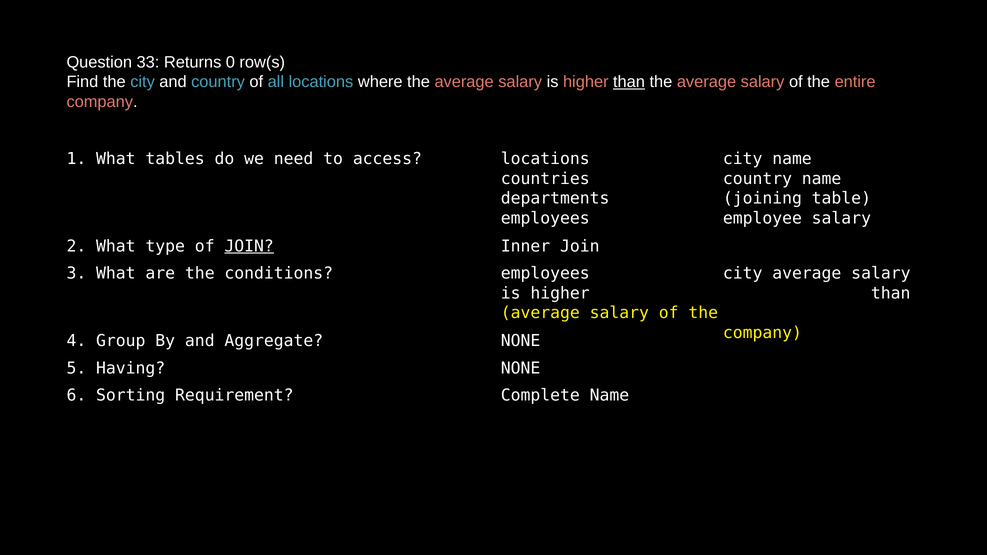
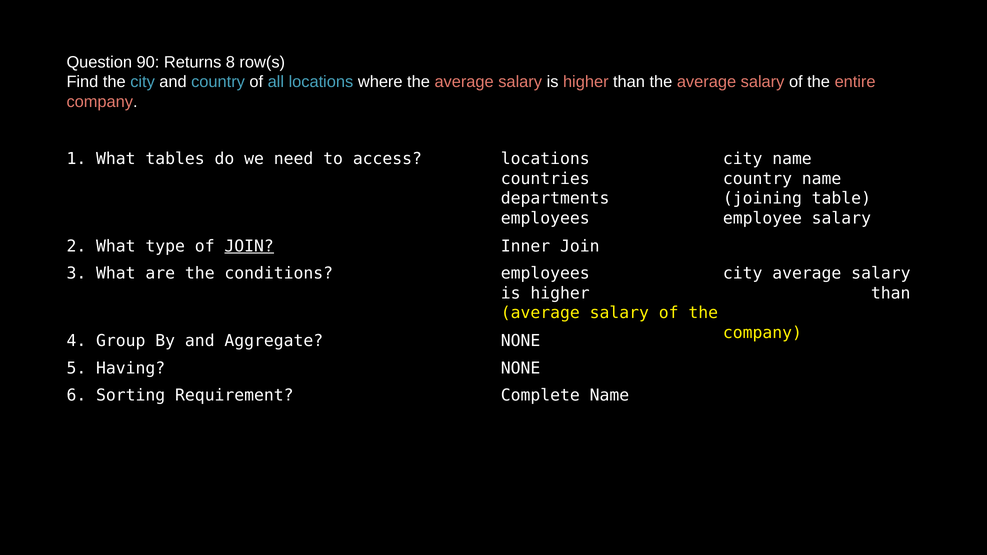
33: 33 -> 90 (148, 62)
0: 0 -> 8 (230, 62)
than underline: present -> none (629, 82)
